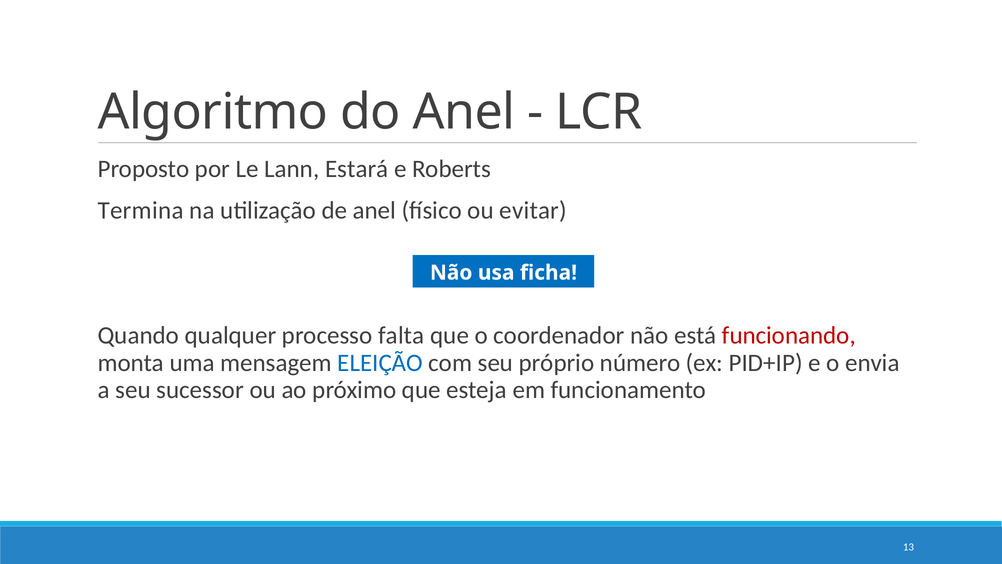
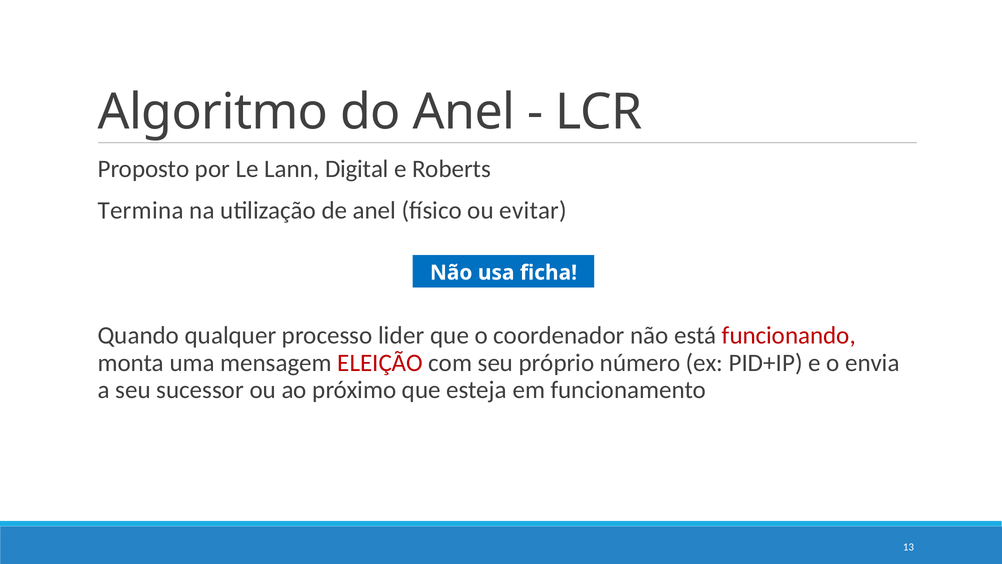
Estará: Estará -> Digital (357, 169)
falta: falta -> lider (401, 335)
ELEIÇÃO colour: blue -> red (380, 363)
